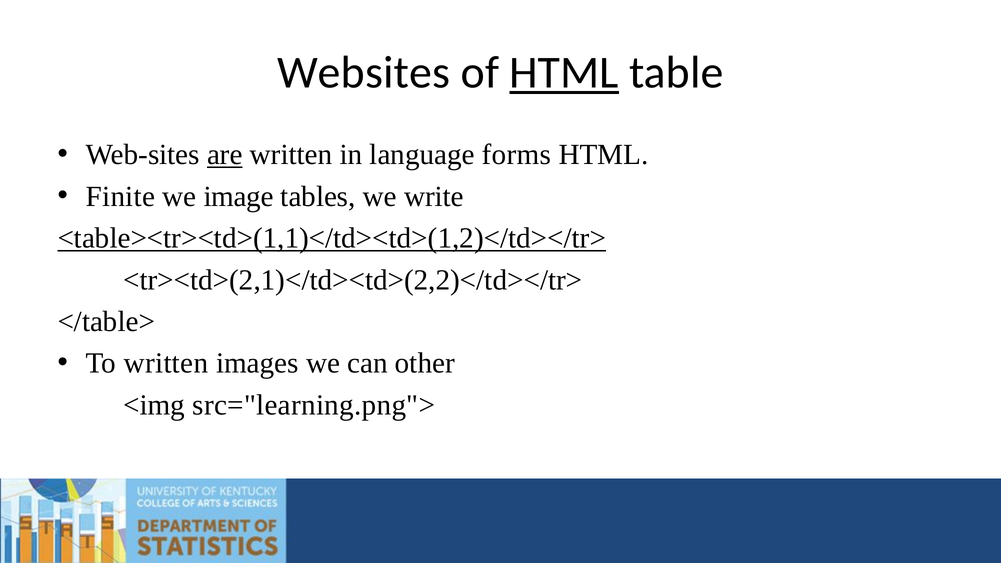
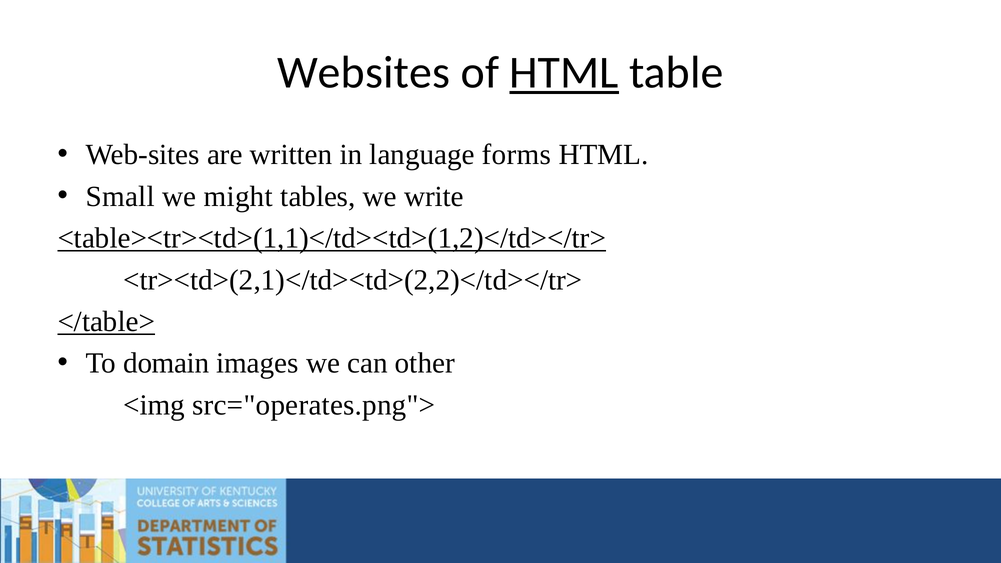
are underline: present -> none (225, 155)
Finite: Finite -> Small (120, 196)
image: image -> might (238, 196)
</table> underline: none -> present (106, 322)
To written: written -> domain (166, 363)
src="learning.png">: src="learning.png"> -> src="operates.png"> (314, 405)
